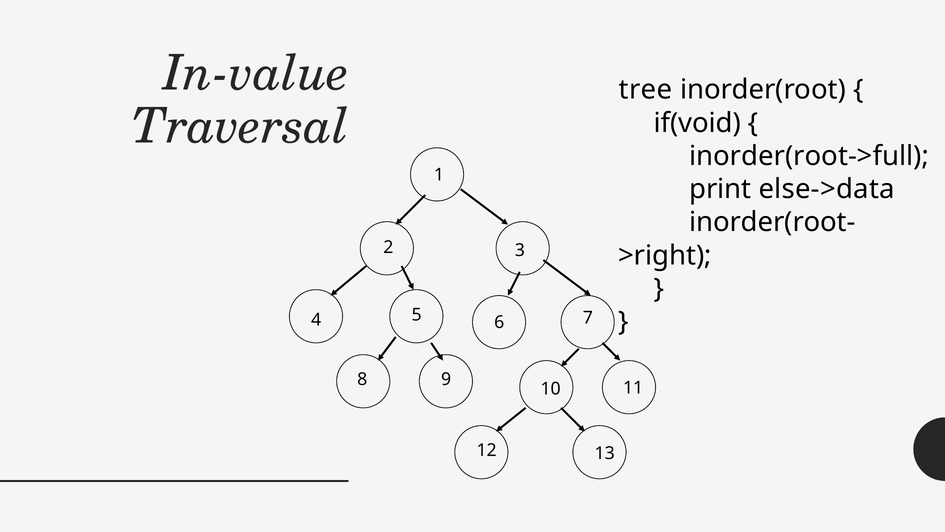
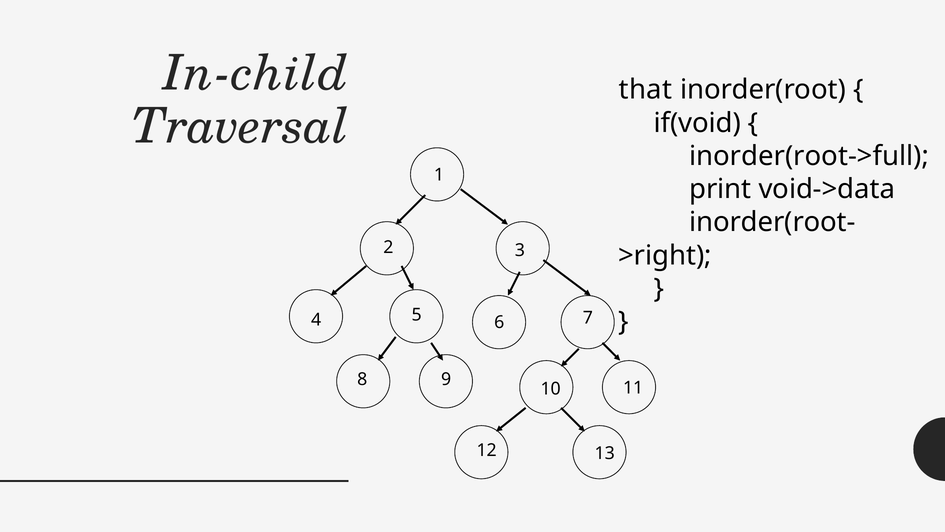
In-value: In-value -> In-child (256, 73)
tree: tree -> that (645, 90)
else->data: else->data -> void->data (827, 189)
